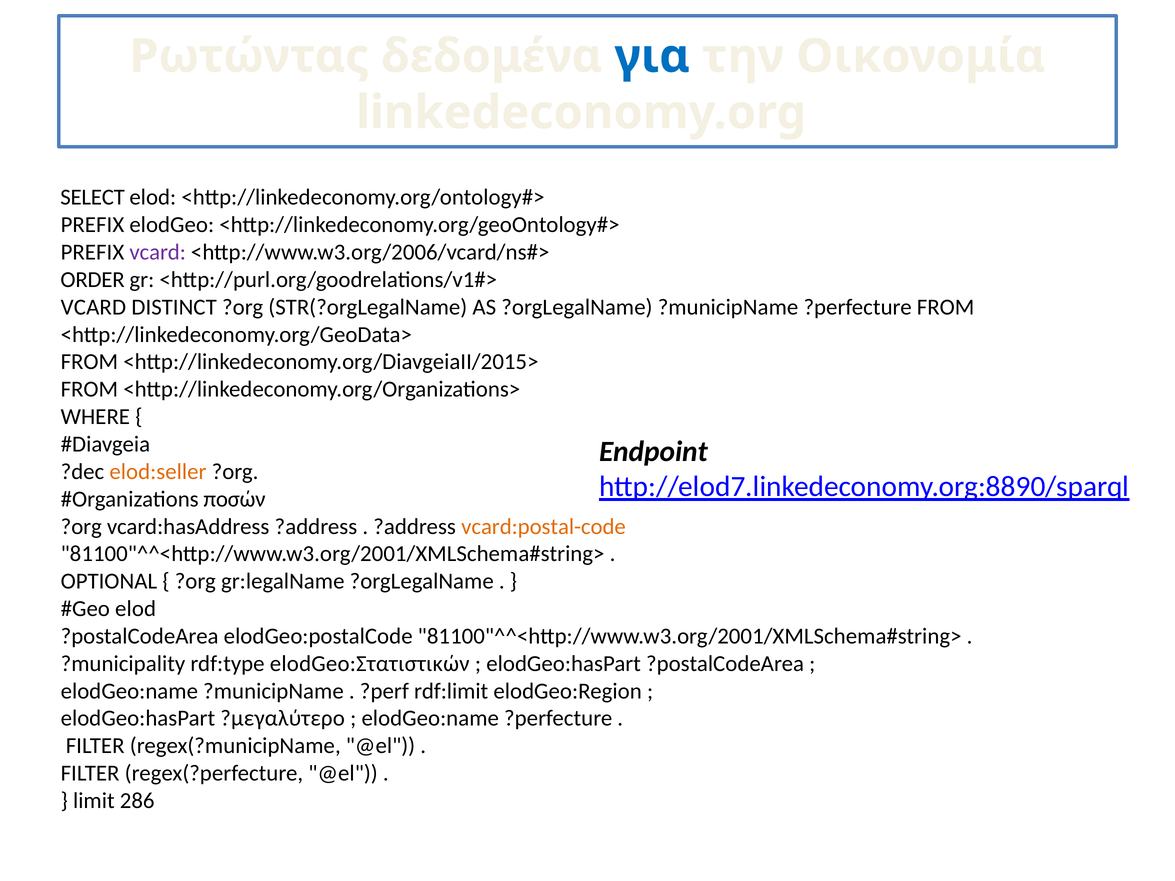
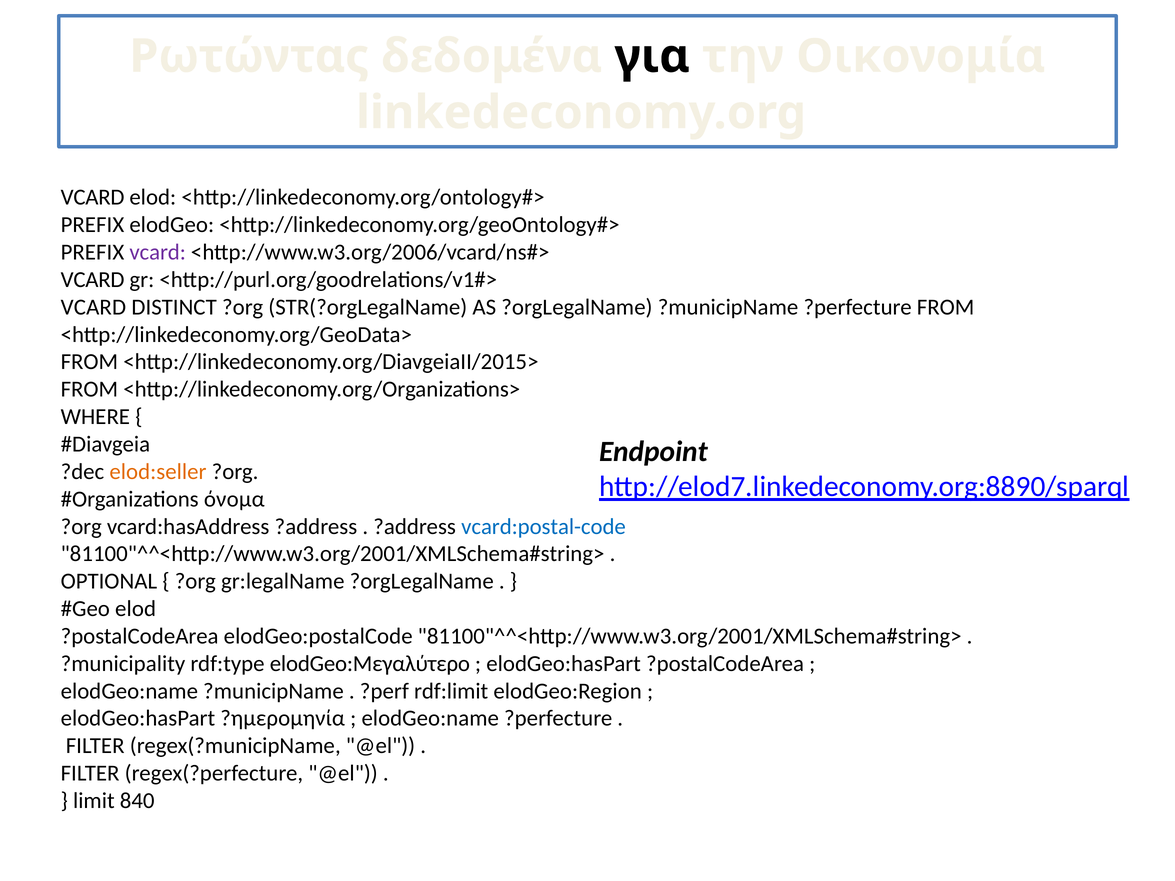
για colour: blue -> black (652, 56)
SELECT: SELECT -> VCARD (93, 197)
ORDER: ORDER -> VCARD (93, 280)
ποσών: ποσών -> όνομα (234, 499)
vcard:postal-code colour: orange -> blue (543, 527)
elodGeo:Στατιστικών: elodGeo:Στατιστικών -> elodGeo:Μεγαλύτερο (370, 664)
?μεγαλύτερο: ?μεγαλύτερο -> ?ημερομηνία (283, 719)
286: 286 -> 840 (137, 801)
